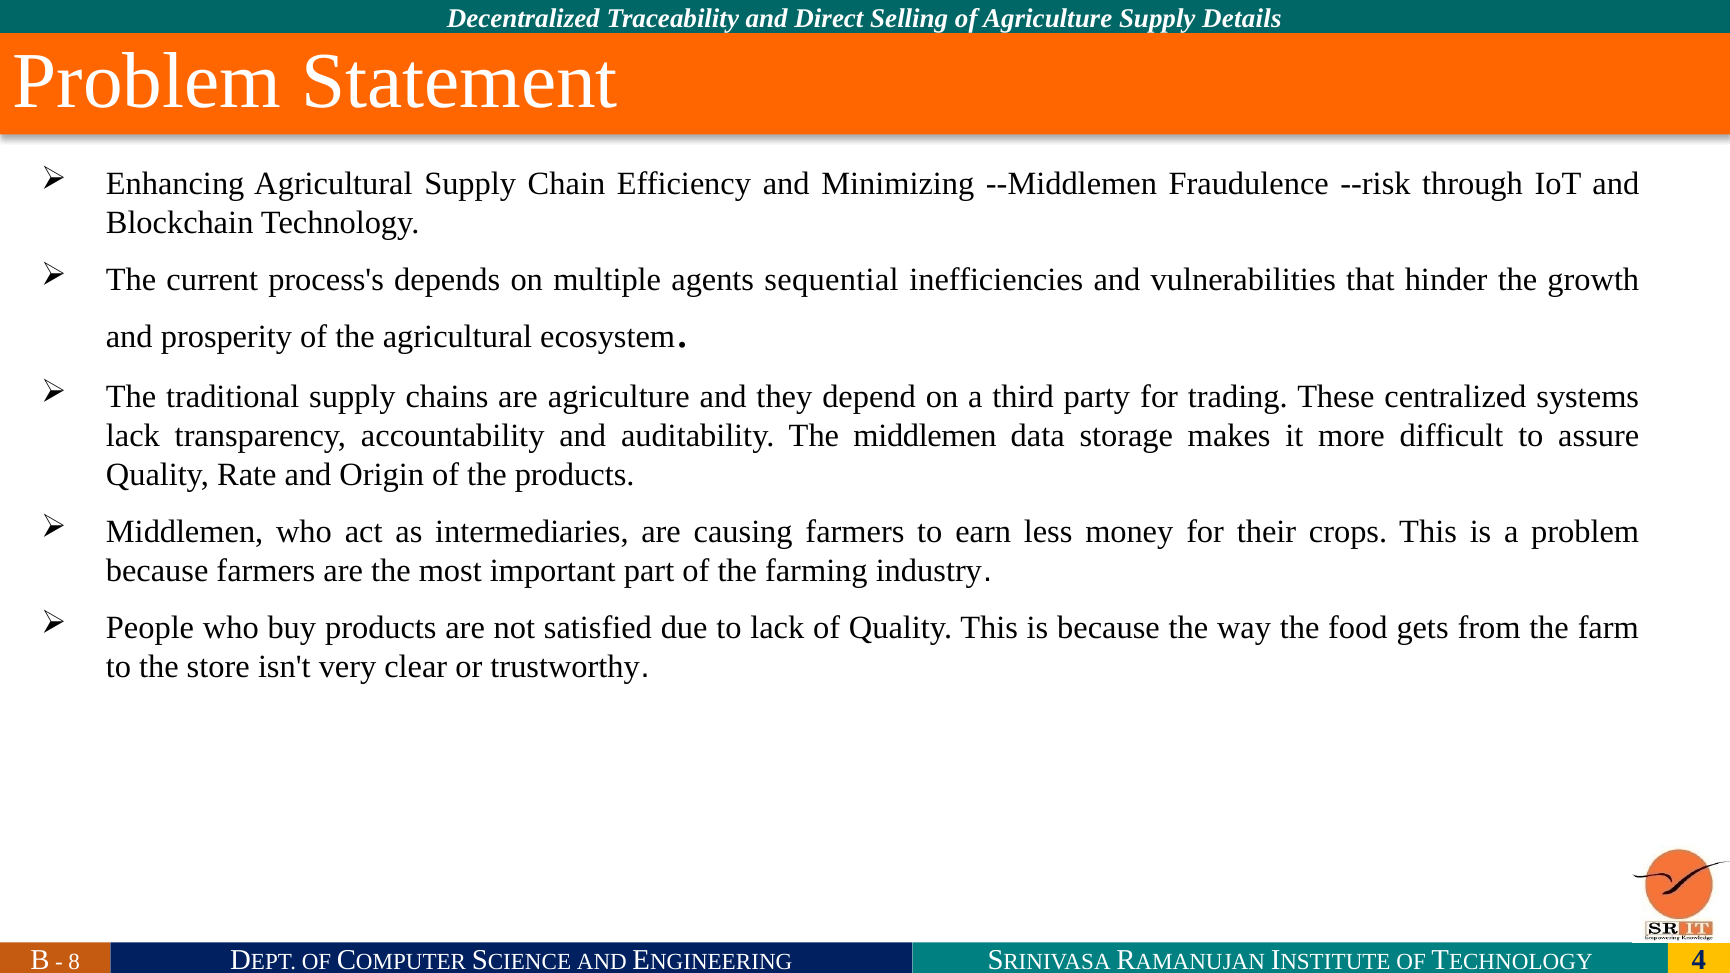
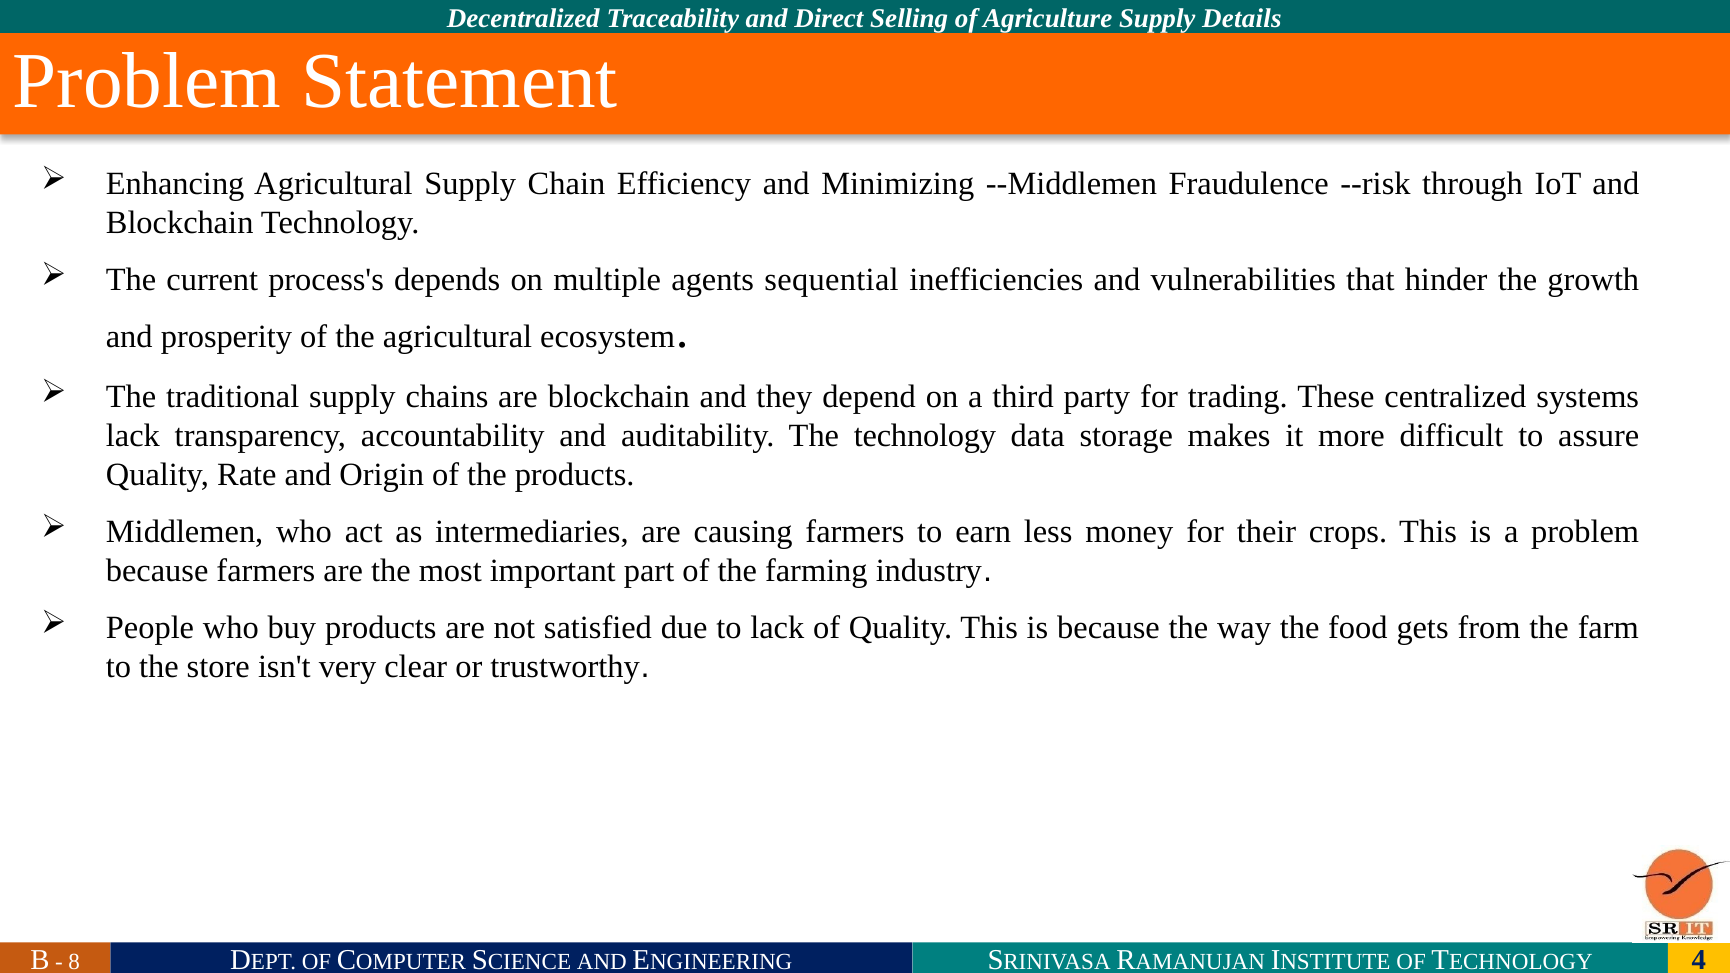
are agriculture: agriculture -> blockchain (619, 397)
The middlemen: middlemen -> technology (925, 436)
